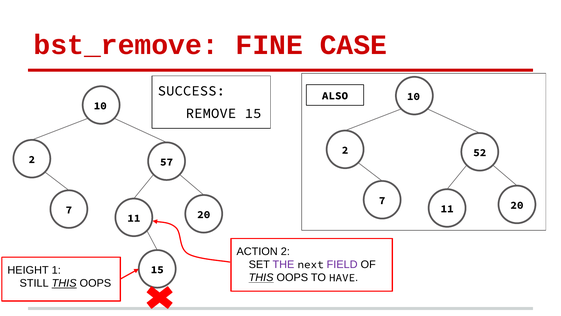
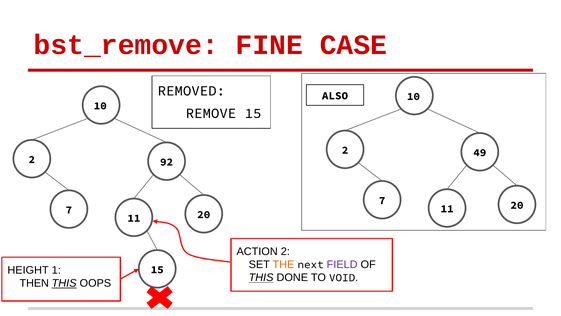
SUCCESS: SUCCESS -> REMOVED (191, 91)
52: 52 -> 49 (480, 152)
57: 57 -> 92 (167, 162)
THE colour: purple -> orange (283, 264)
OOPS: OOPS -> DONE (292, 277)
HAVE: HAVE -> VOID (342, 277)
STILL: STILL -> THEN (34, 283)
